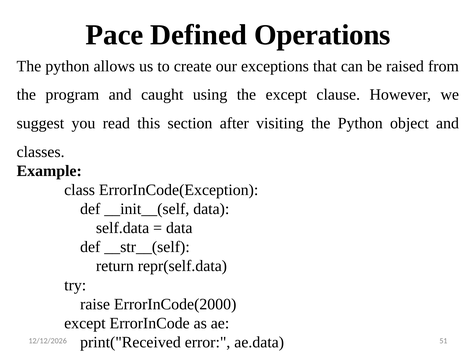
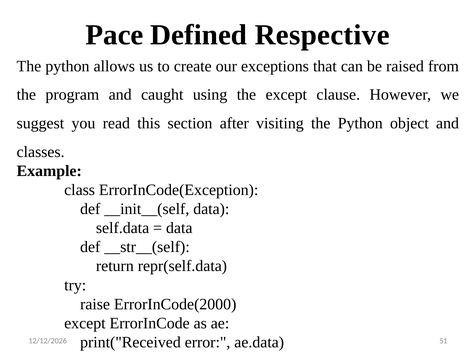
Operations: Operations -> Respective (322, 35)
